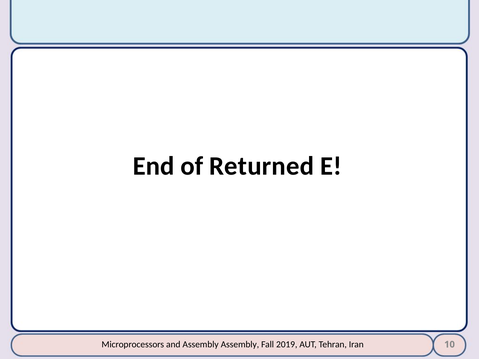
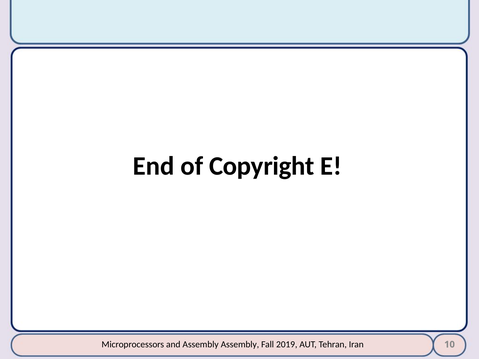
Returned: Returned -> Copyright (262, 166)
